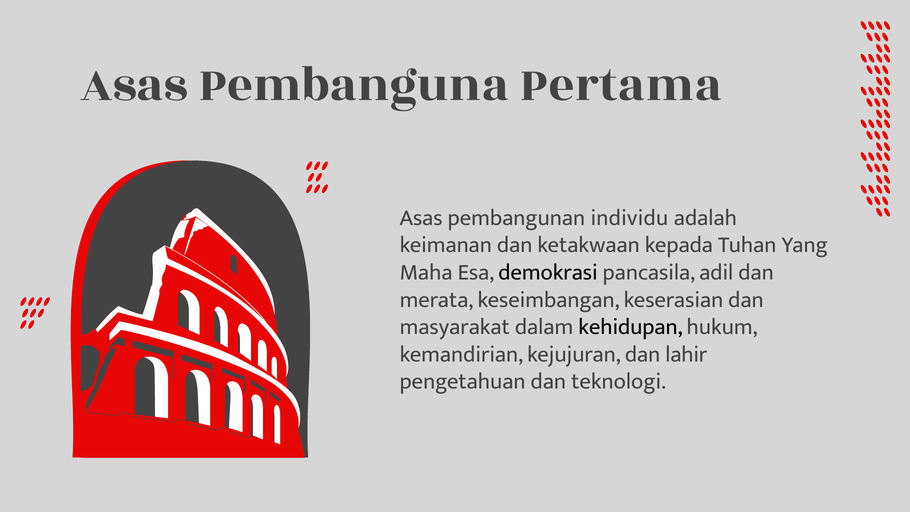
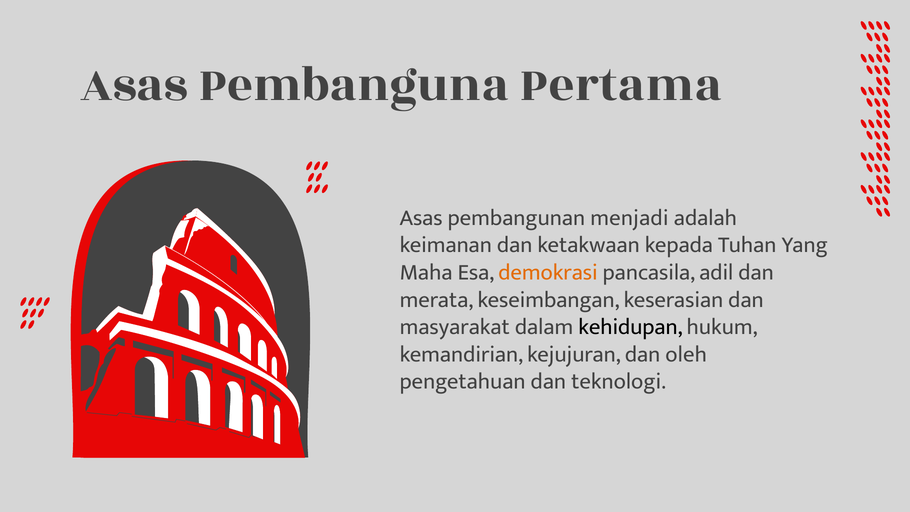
individu: individu -> menjadi (629, 218)
demokrasi colour: black -> orange (548, 272)
lahir: lahir -> oleh (686, 354)
